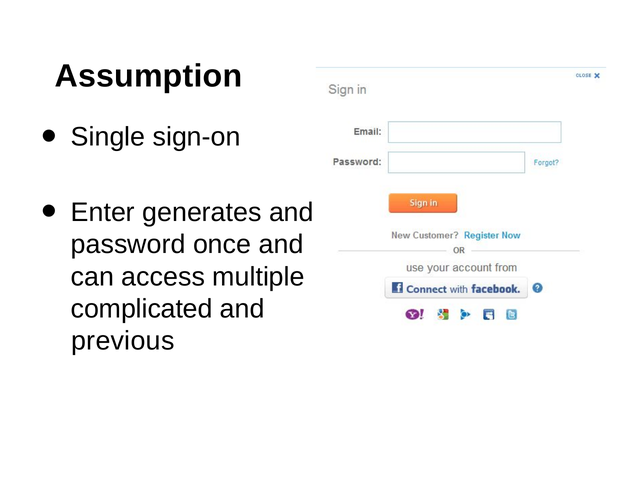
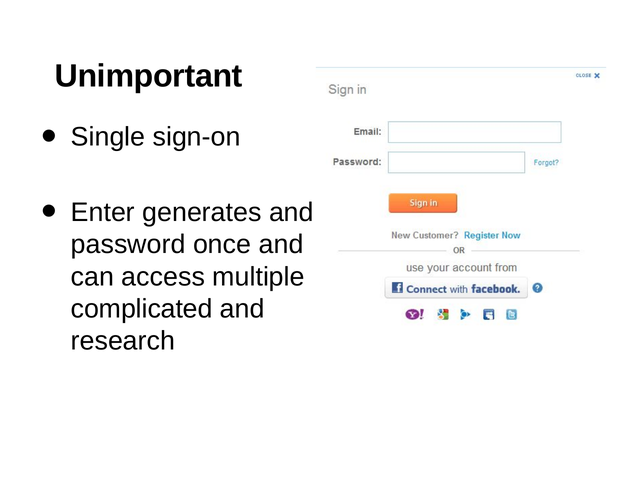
Assumption: Assumption -> Unimportant (149, 76)
previous: previous -> research (123, 341)
